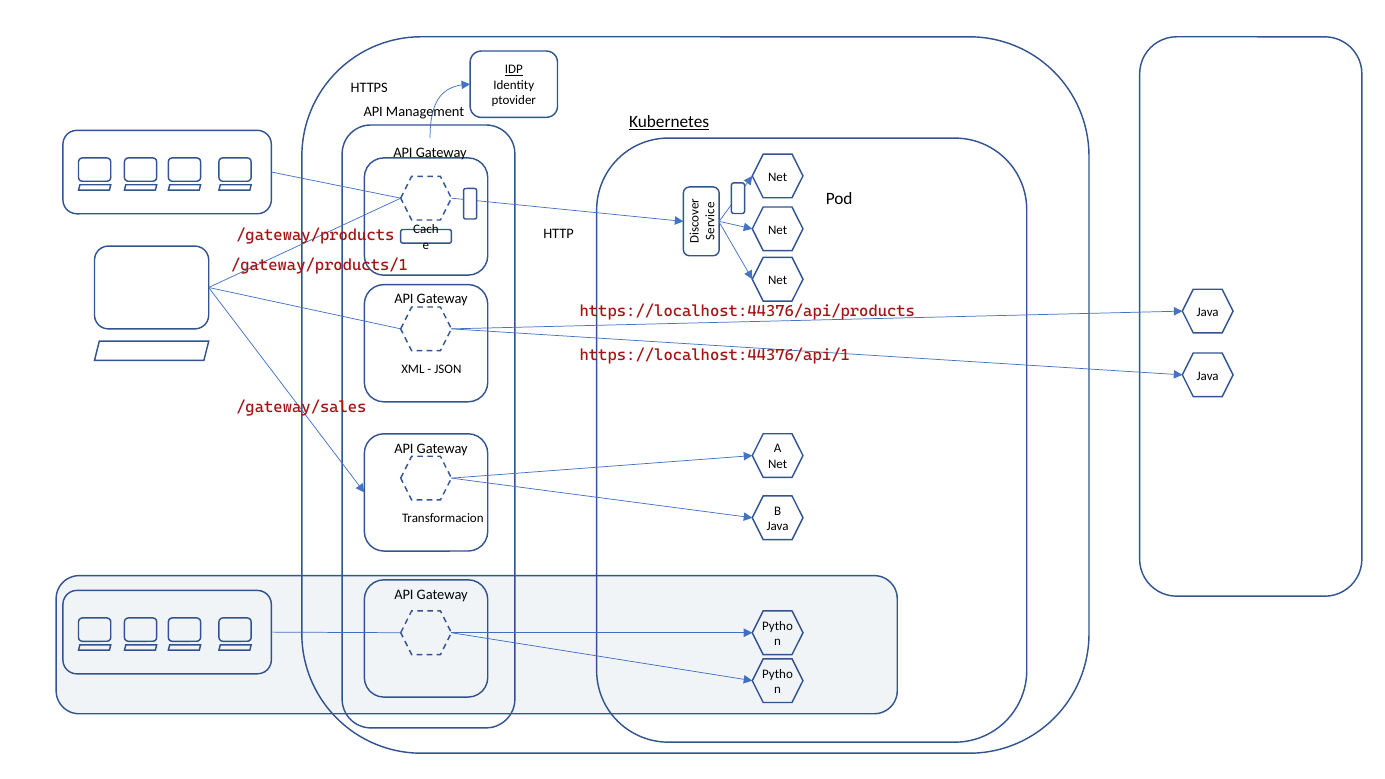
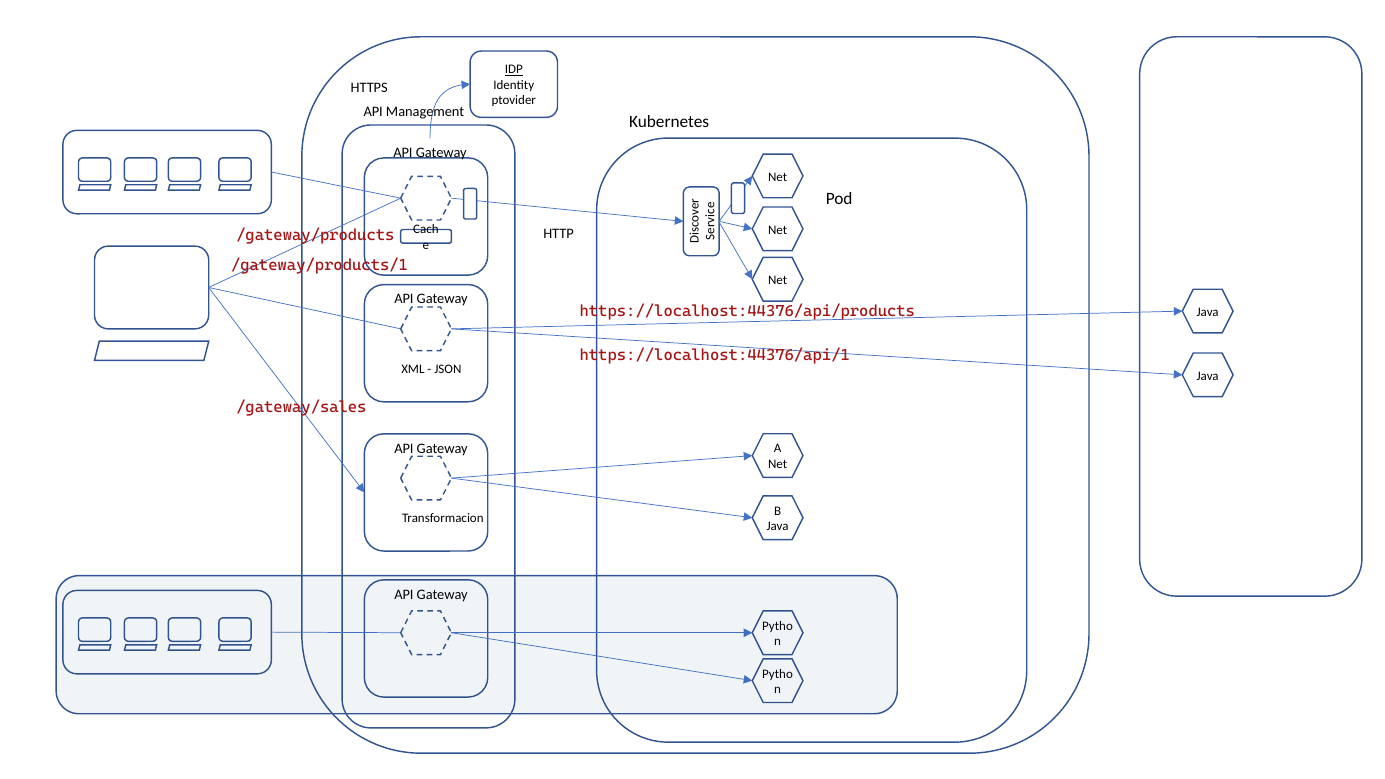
Kubernetes underline: present -> none (669, 122)
